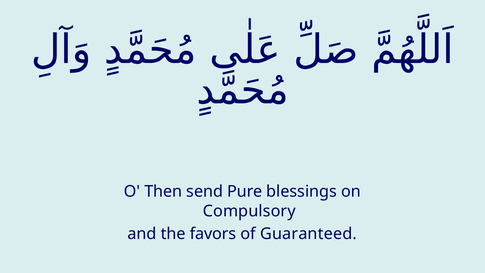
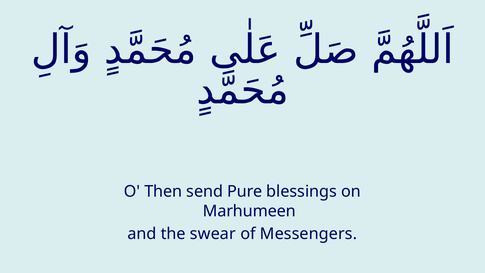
Compulsory: Compulsory -> Marhumeen (249, 211)
favors: favors -> swear (213, 234)
Guaranteed: Guaranteed -> Messengers (309, 234)
